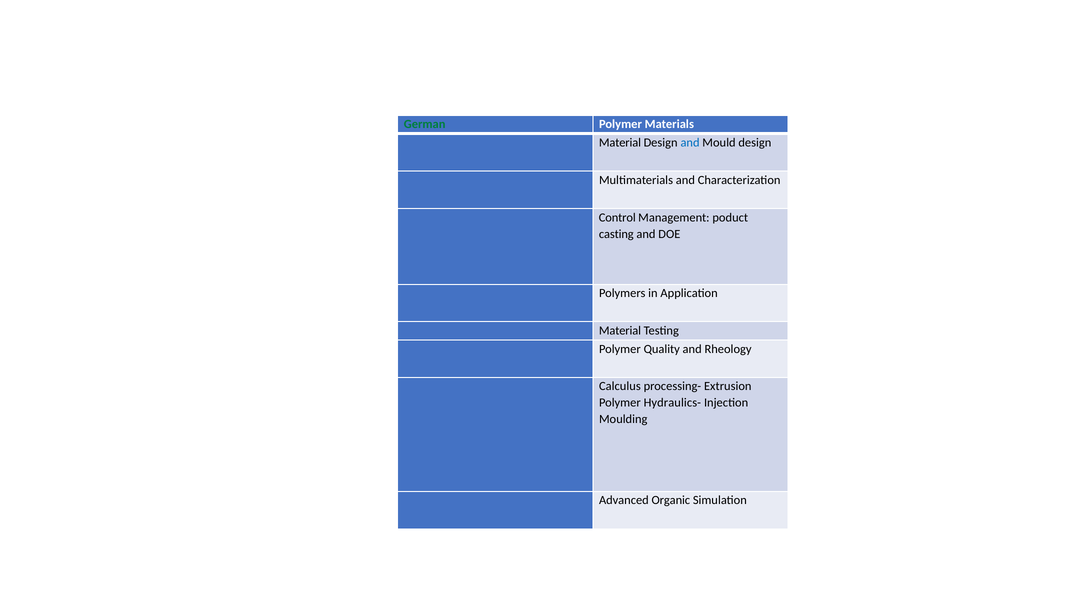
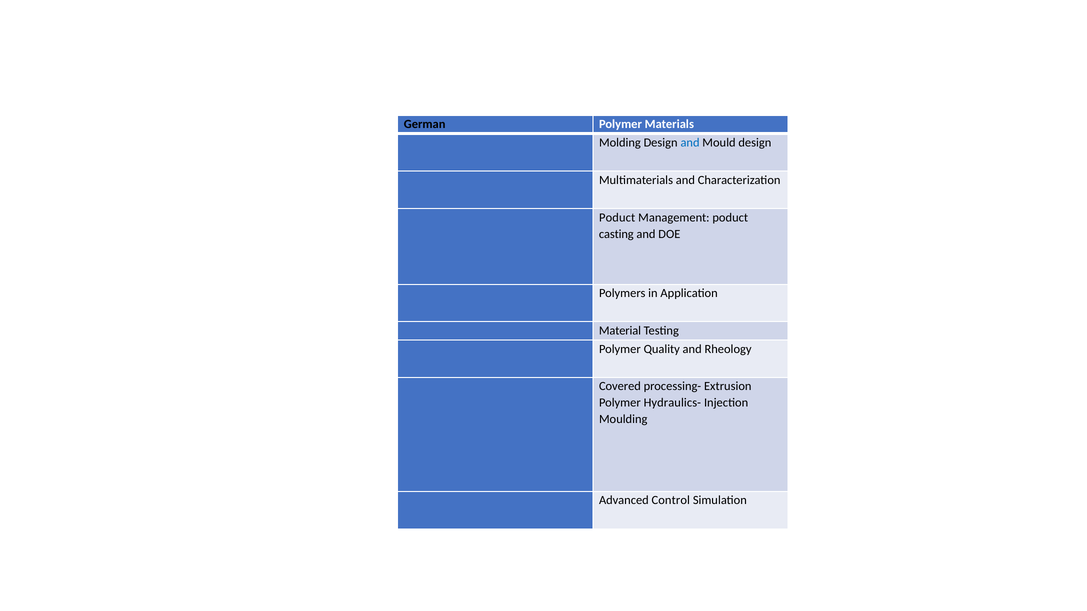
German colour: green -> black (425, 124)
Material: Material -> Molding (620, 143)
Control: Control -> Poduct (617, 218)
Calculus: Calculus -> Covered (620, 387)
Organic: Organic -> Control (671, 501)
